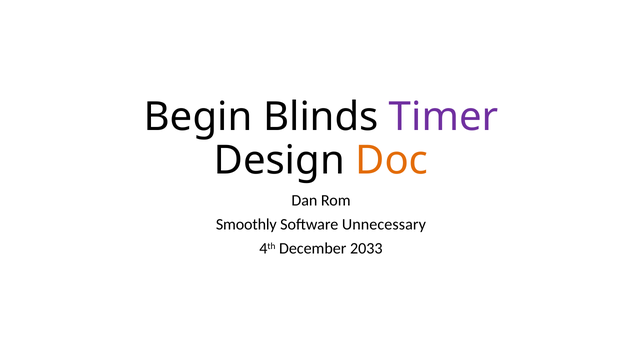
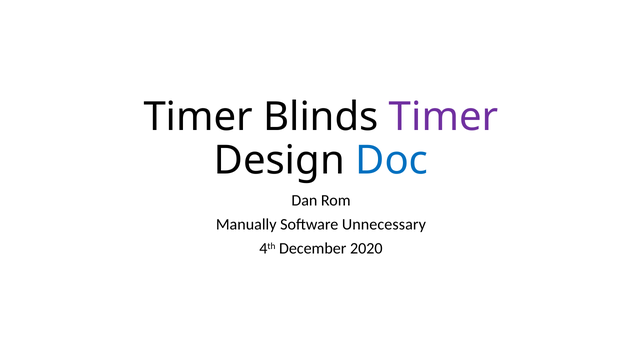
Begin: Begin -> Timer (198, 117)
Doc colour: orange -> blue (392, 160)
Smoothly: Smoothly -> Manually (246, 225)
2033: 2033 -> 2020 (366, 249)
